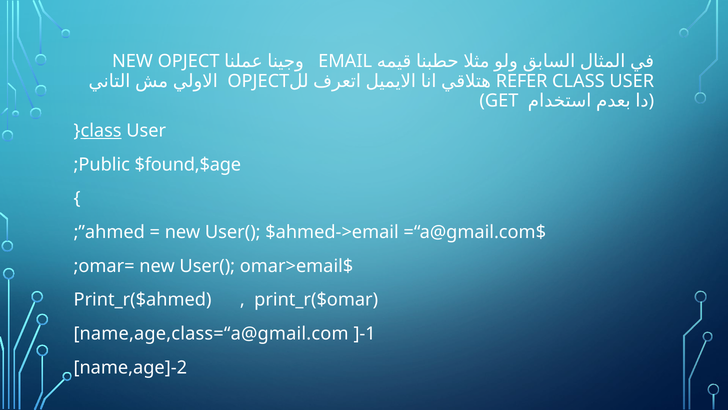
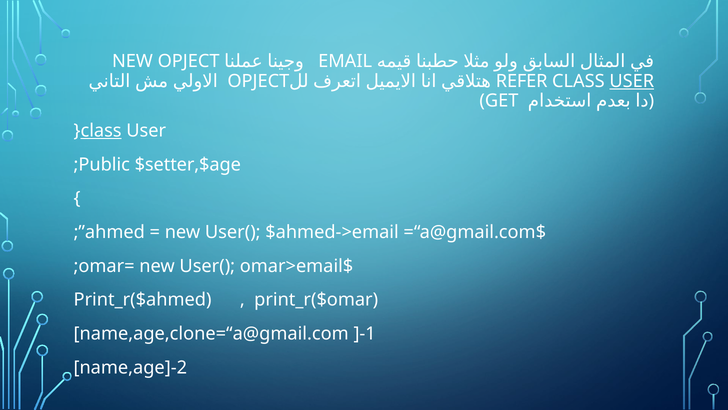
USER underline: none -> present (632, 81)
$found,$age: $found,$age -> $setter,$age (188, 164)
name,age,class=“a@gmail.com: name,age,class=“a@gmail.com -> name,age,clone=“a@gmail.com (214, 333)
